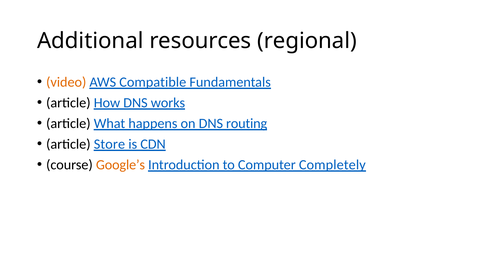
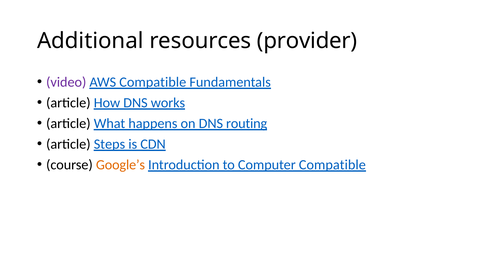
regional: regional -> provider (307, 41)
video colour: orange -> purple (66, 82)
Store: Store -> Steps (109, 144)
Computer Completely: Completely -> Compatible (332, 165)
